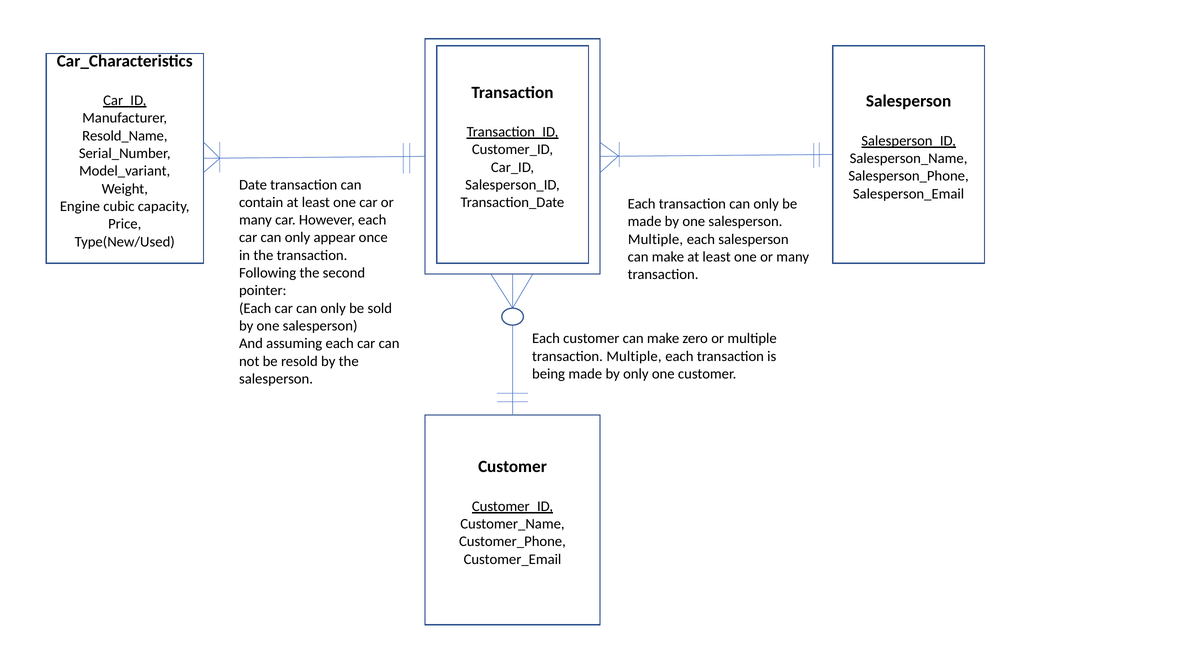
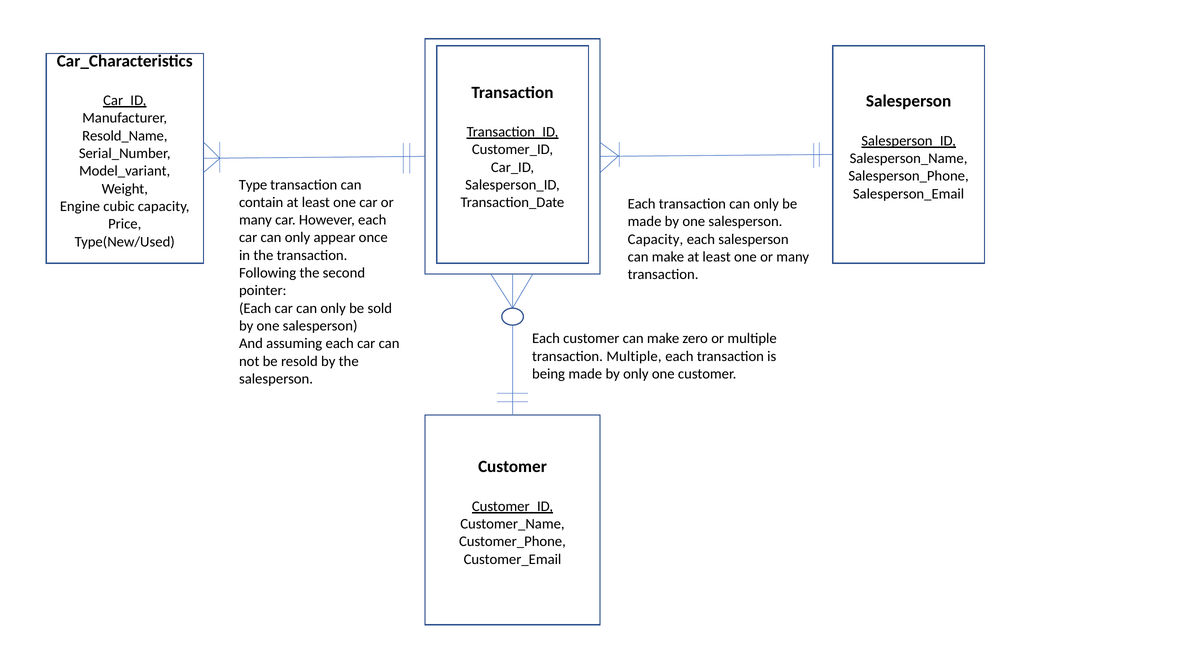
Date: Date -> Type (253, 185)
Multiple: Multiple -> Capacity (656, 239)
